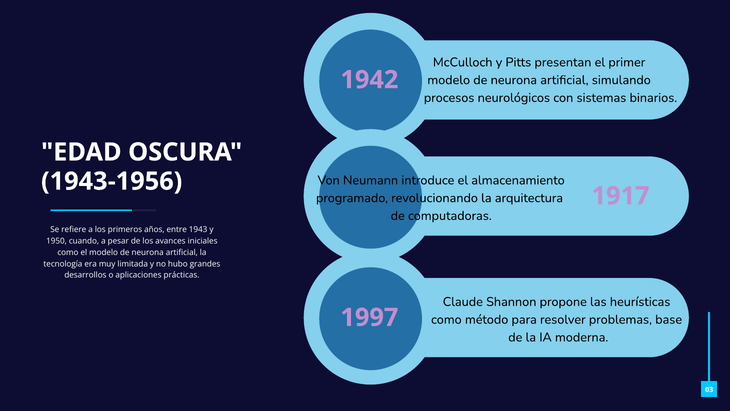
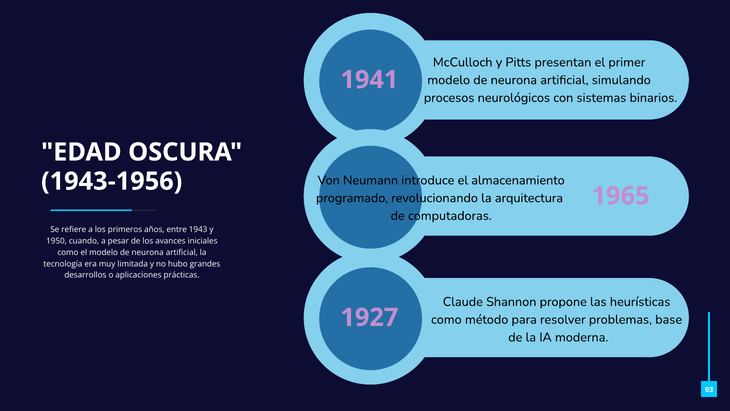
1942: 1942 -> 1941 (369, 80)
1917: 1917 -> 1965 (621, 196)
1997: 1997 -> 1927 (369, 317)
